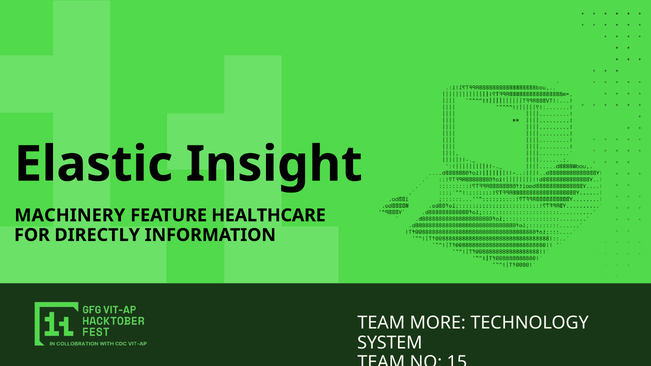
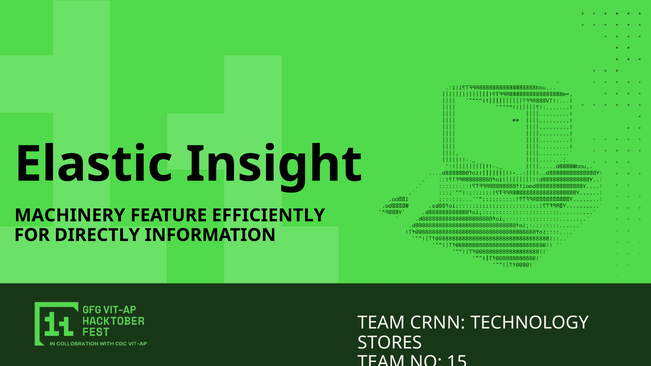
HEALTHCARE: HEALTHCARE -> EFFICIENTLY (268, 215)
MORE: MORE -> CRNN (438, 323)
SYSTEM: SYSTEM -> STORES (390, 343)
